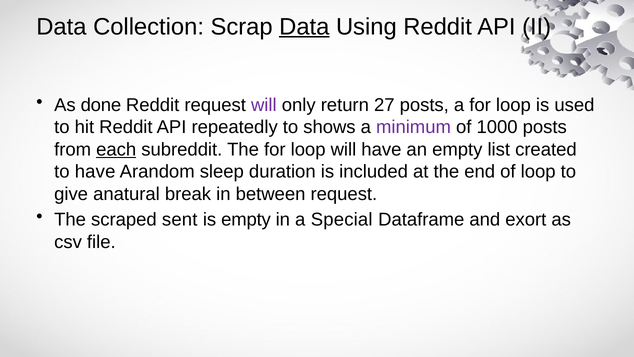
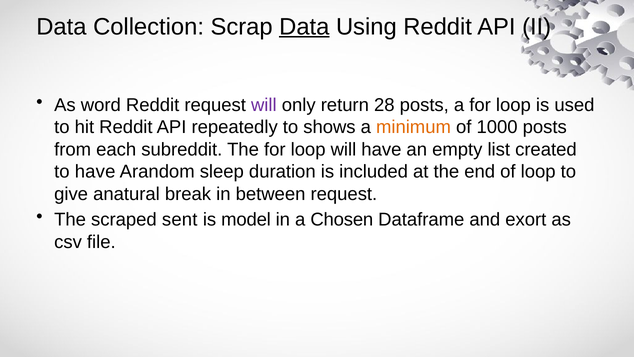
done: done -> word (101, 105)
27: 27 -> 28 (384, 105)
minimum colour: purple -> orange (413, 127)
each underline: present -> none (116, 149)
is empty: empty -> model (246, 220)
Special: Special -> Chosen (342, 220)
